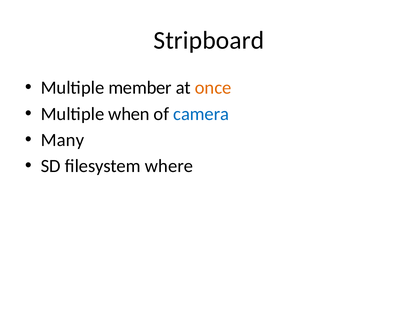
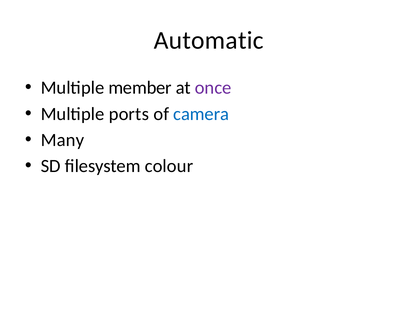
Stripboard: Stripboard -> Automatic (209, 40)
once colour: orange -> purple (213, 88)
when: when -> ports (129, 114)
where: where -> colour (169, 166)
